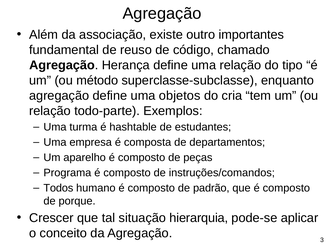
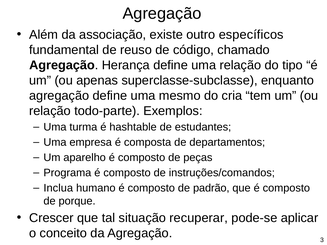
importantes: importantes -> específicos (251, 35)
método: método -> apenas (97, 80)
objetos: objetos -> mesmo (180, 96)
Todos: Todos -> Inclua (58, 188)
hierarquia: hierarquia -> recuperar (199, 218)
